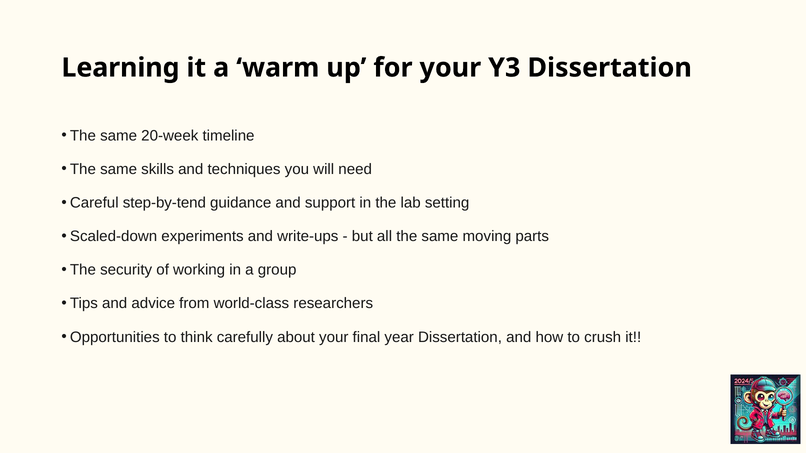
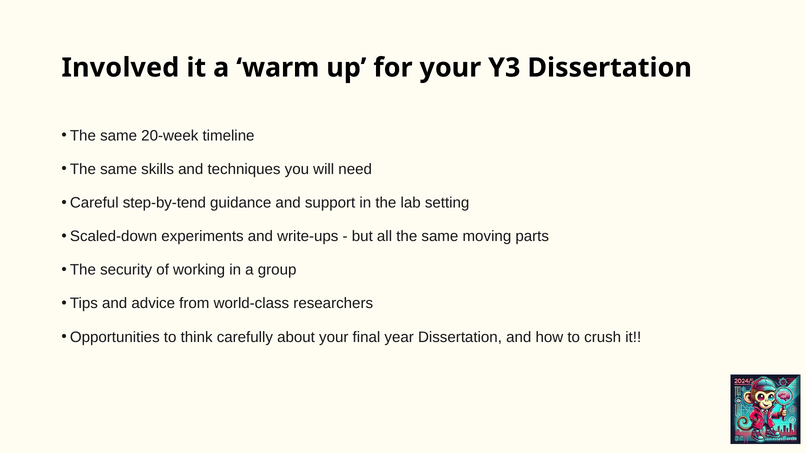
Learning: Learning -> Involved (120, 68)
